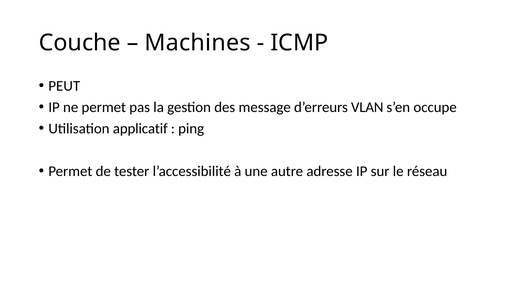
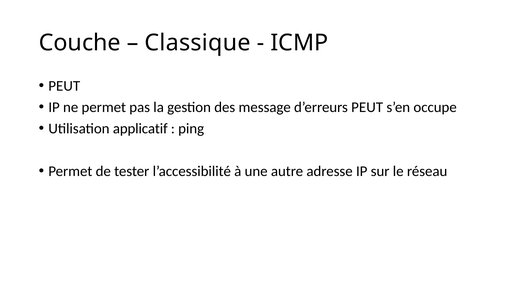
Machines: Machines -> Classique (198, 43)
d’erreurs VLAN: VLAN -> PEUT (367, 107)
